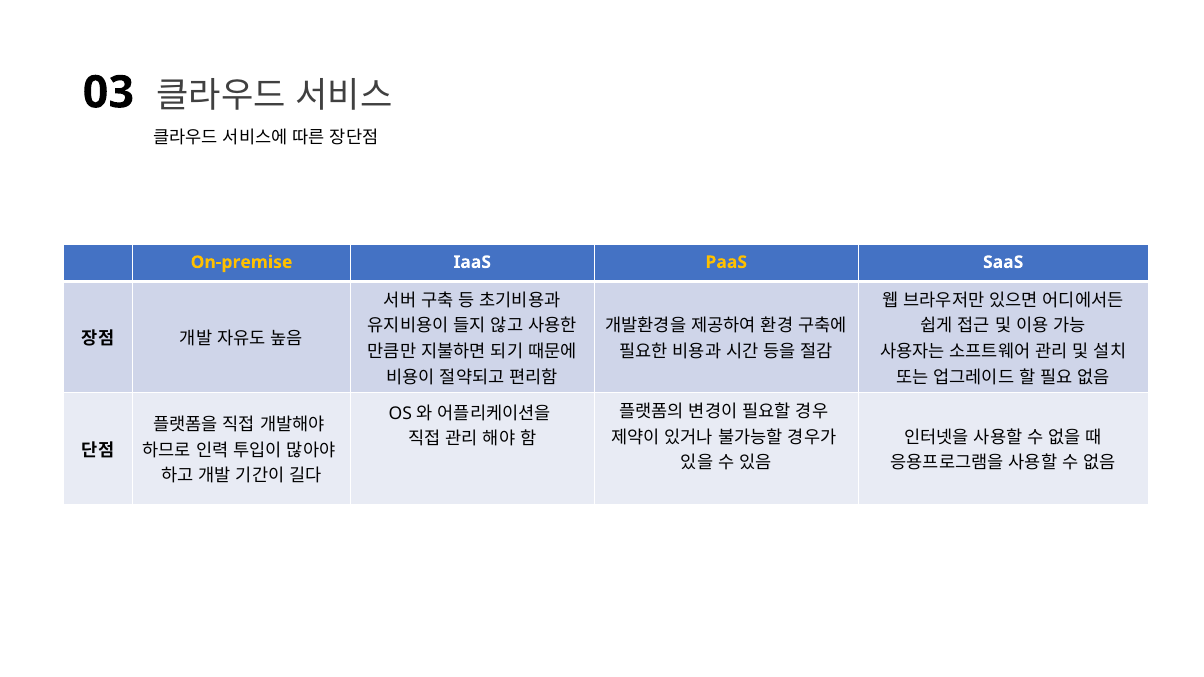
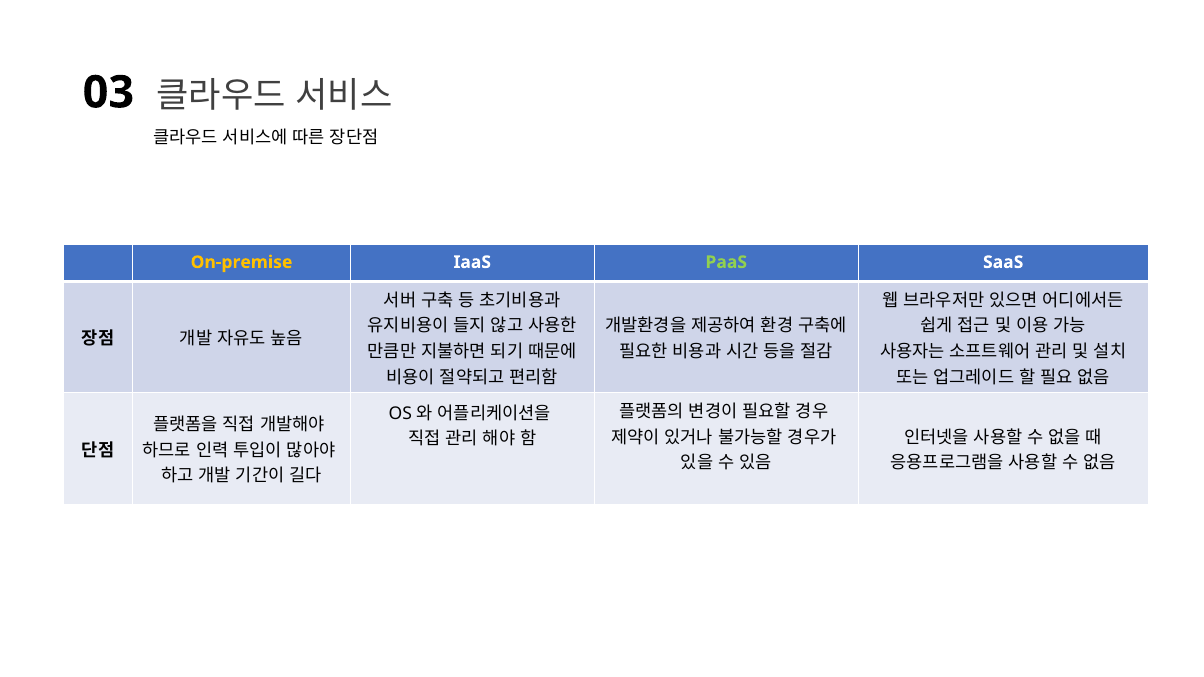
PaaS colour: yellow -> light green (726, 262)
